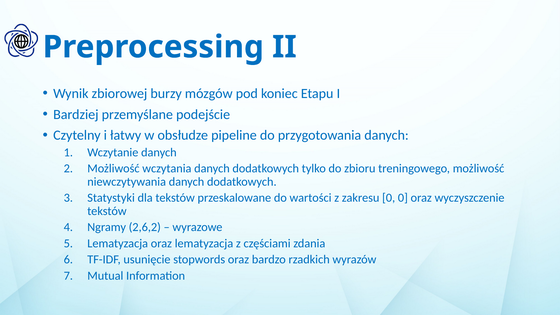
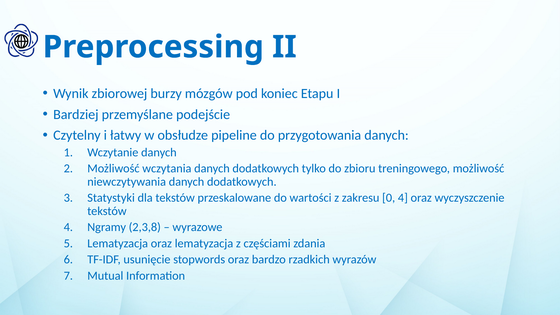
0 0: 0 -> 4 (403, 198)
2,6,2: 2,6,2 -> 2,3,8 (145, 227)
